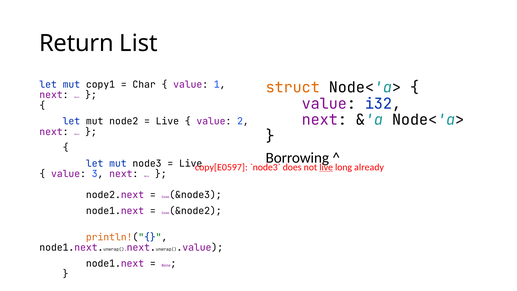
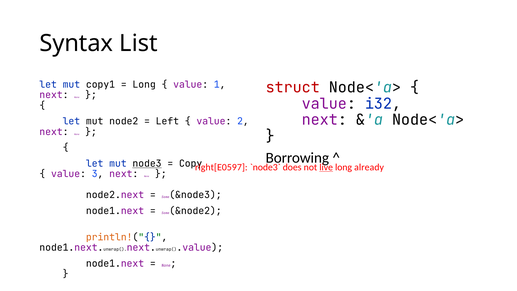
Return: Return -> Syntax (76, 43)
Char: Char -> Long (144, 85)
struct colour: orange -> red (293, 87)
Live: Live -> Left (167, 121)
node3 underline: none -> present (147, 164)
Live: Live -> Copy (191, 164)
copy[E0597: copy[E0597 -> right[E0597 (221, 167)
